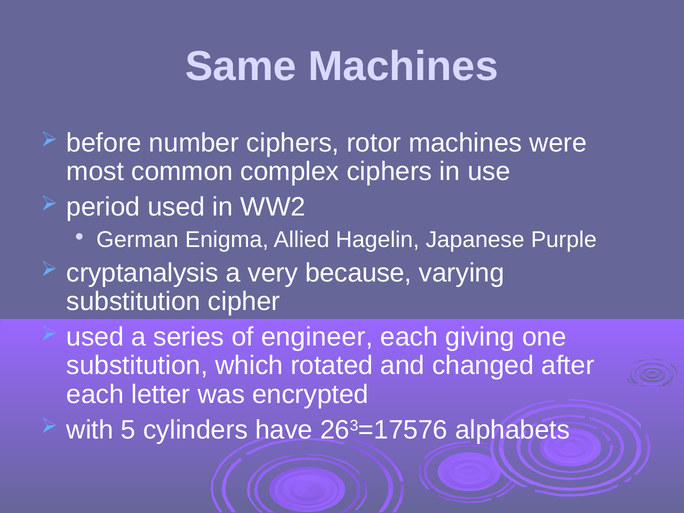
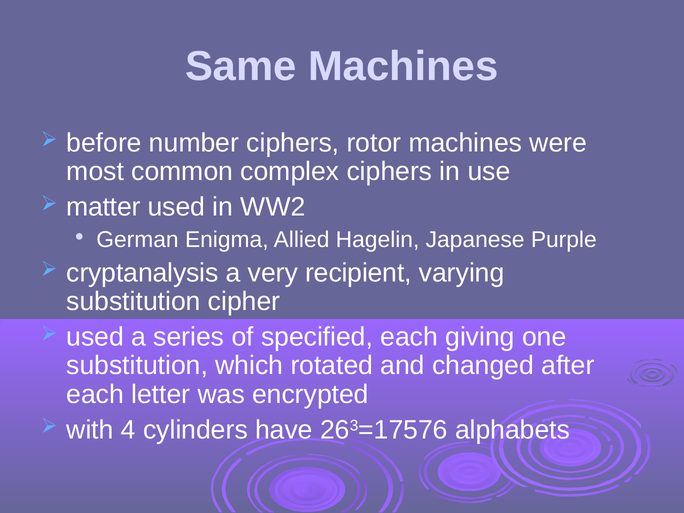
period: period -> matter (103, 207)
because: because -> recipient (358, 273)
engineer: engineer -> specified (317, 337)
5: 5 -> 4 (128, 430)
